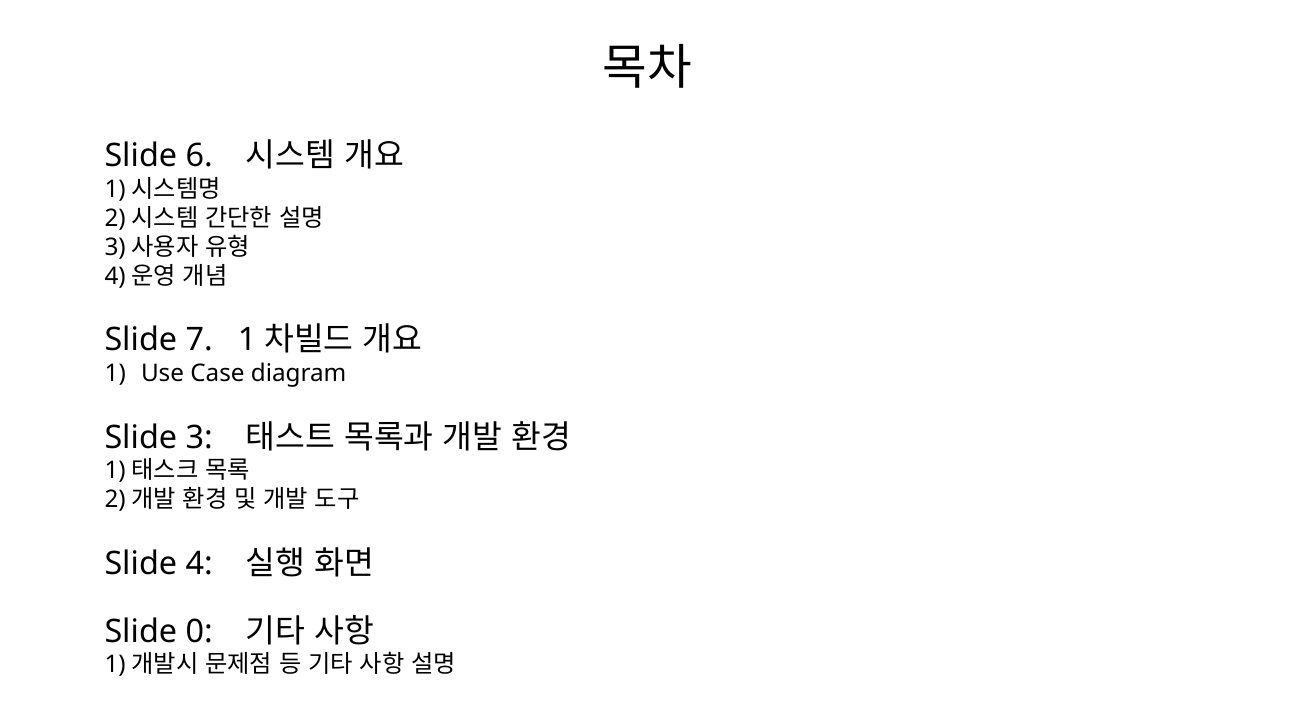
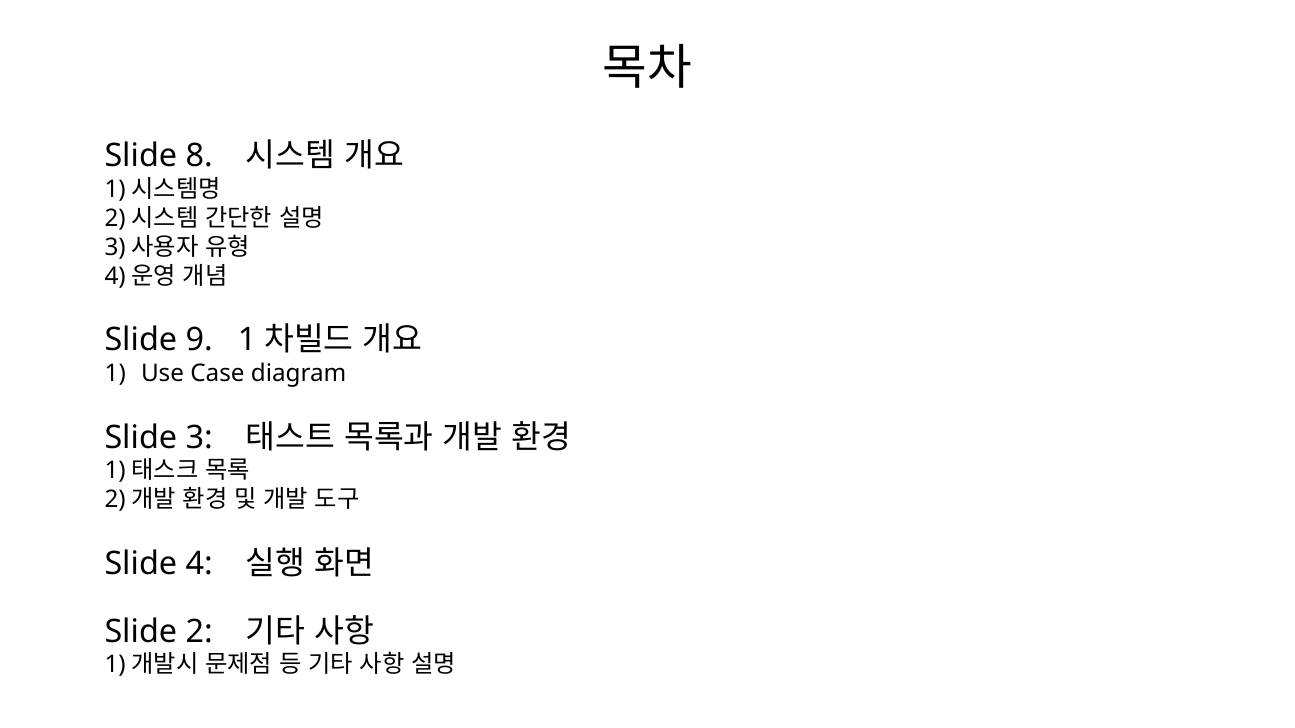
6: 6 -> 8 (199, 156)
7: 7 -> 9 (199, 340)
0: 0 -> 2 (199, 632)
